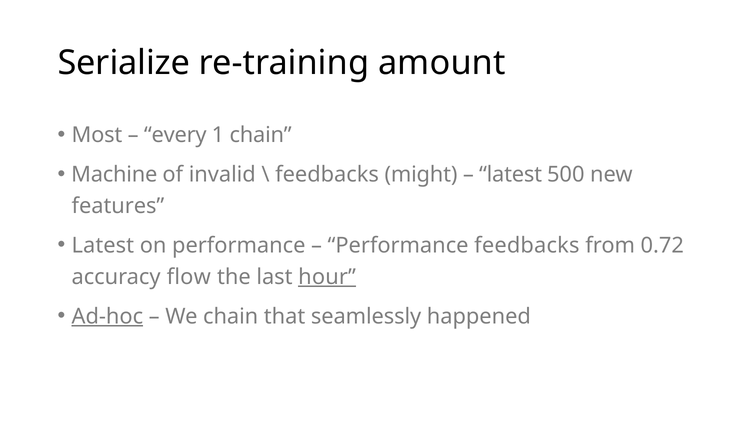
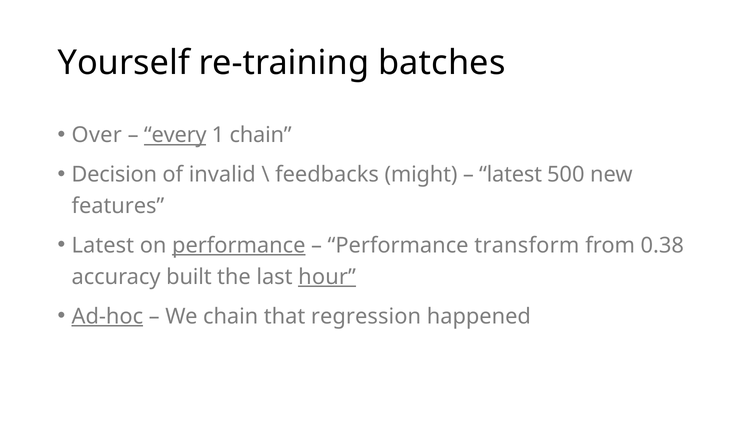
Serialize: Serialize -> Yourself (124, 63)
amount: amount -> batches (442, 63)
Most: Most -> Over (97, 135)
every underline: none -> present (175, 135)
Machine: Machine -> Decision (114, 174)
performance underline: none -> present (239, 245)
Performance feedbacks: feedbacks -> transform (527, 245)
0.72: 0.72 -> 0.38 (662, 245)
flow: flow -> built (189, 277)
seamlessly: seamlessly -> regression (366, 316)
